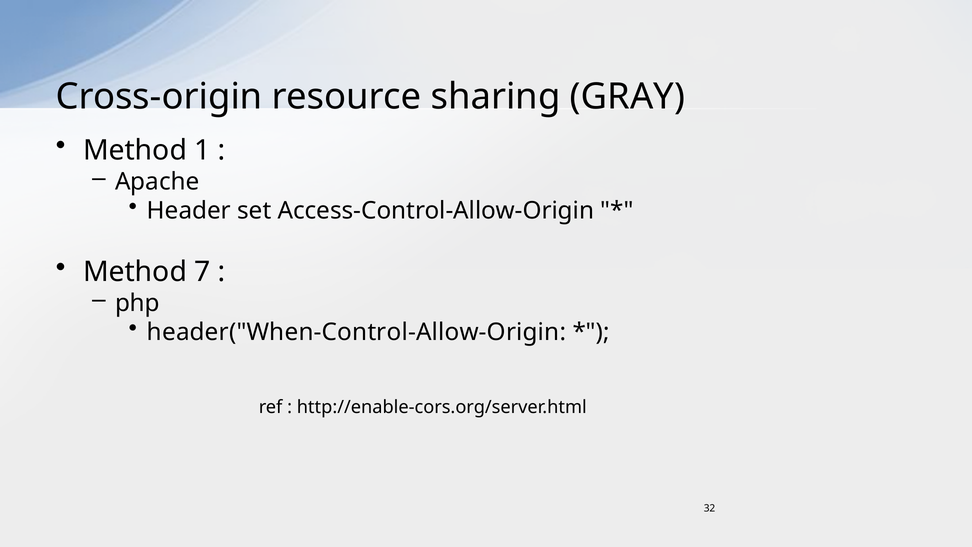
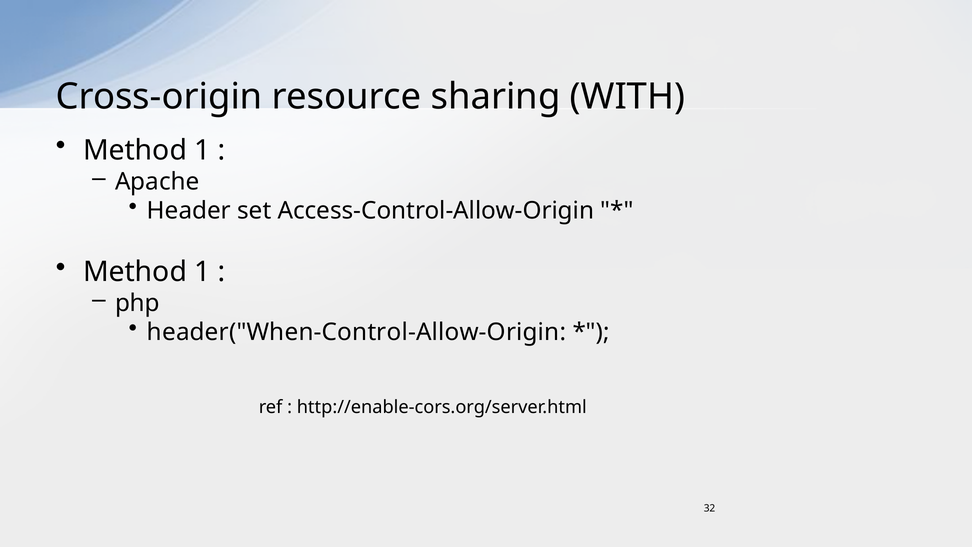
GRAY: GRAY -> WITH (627, 97)
7: 7 -> 1 (202, 272)
